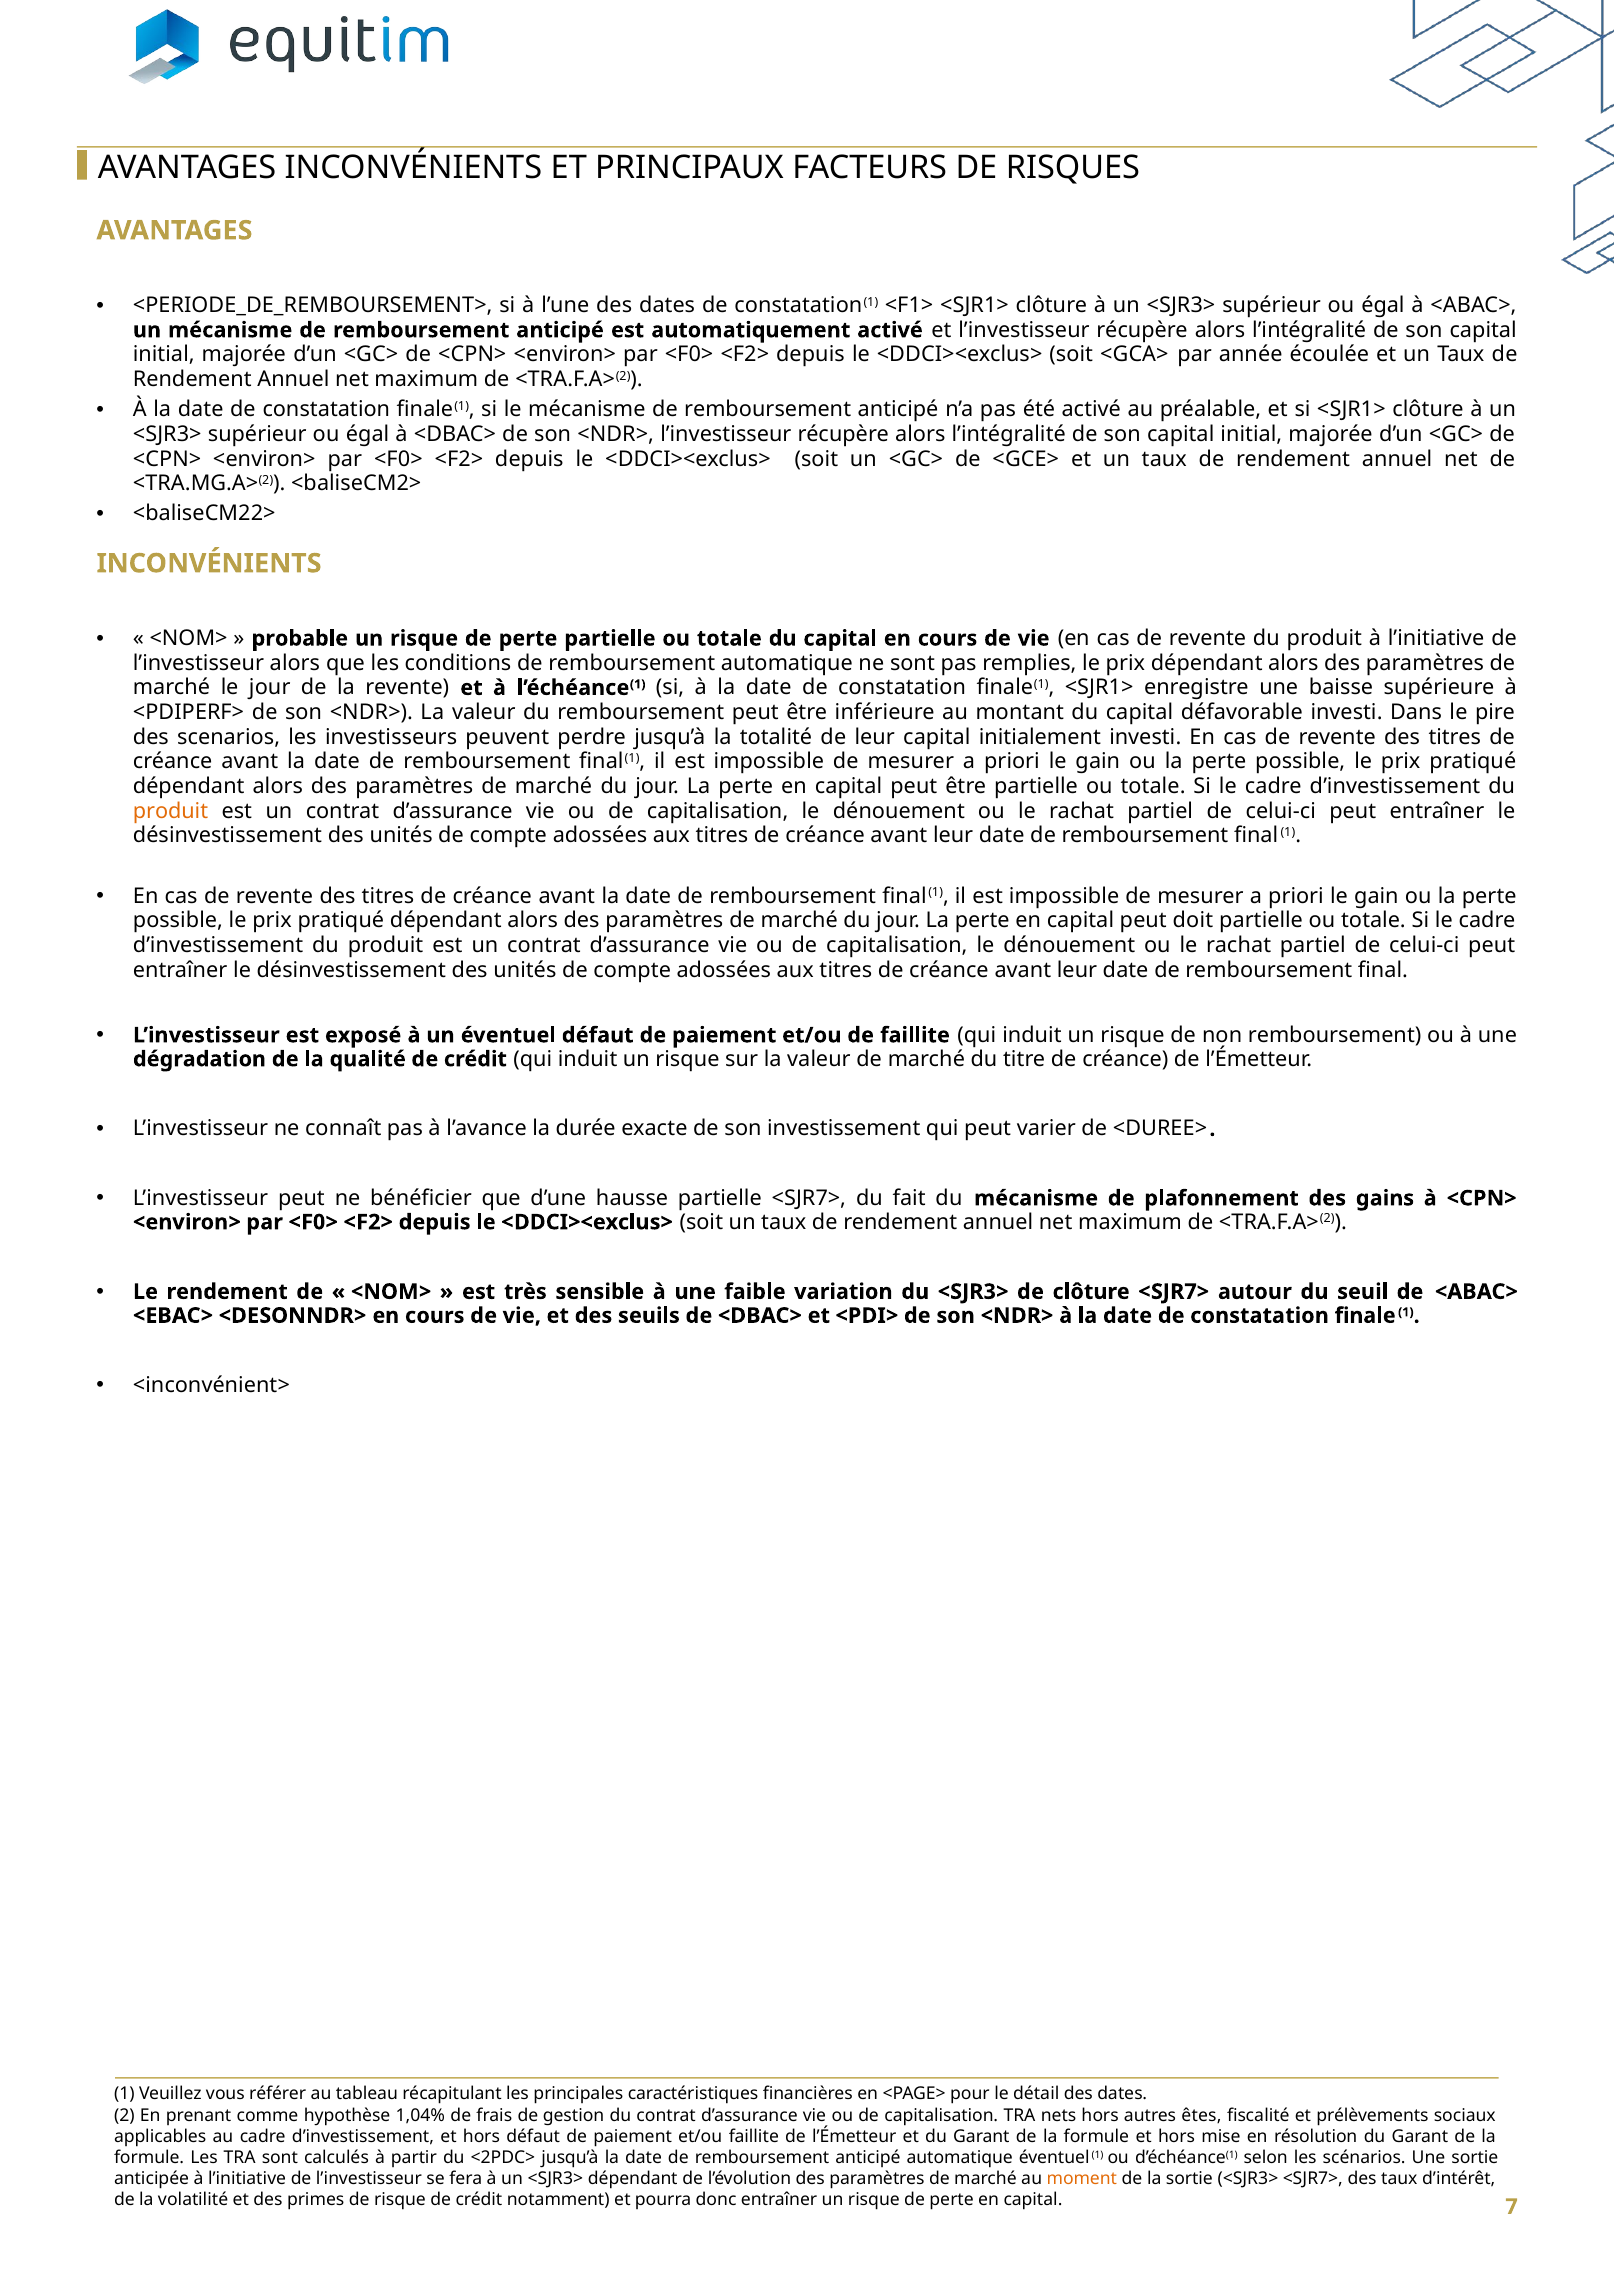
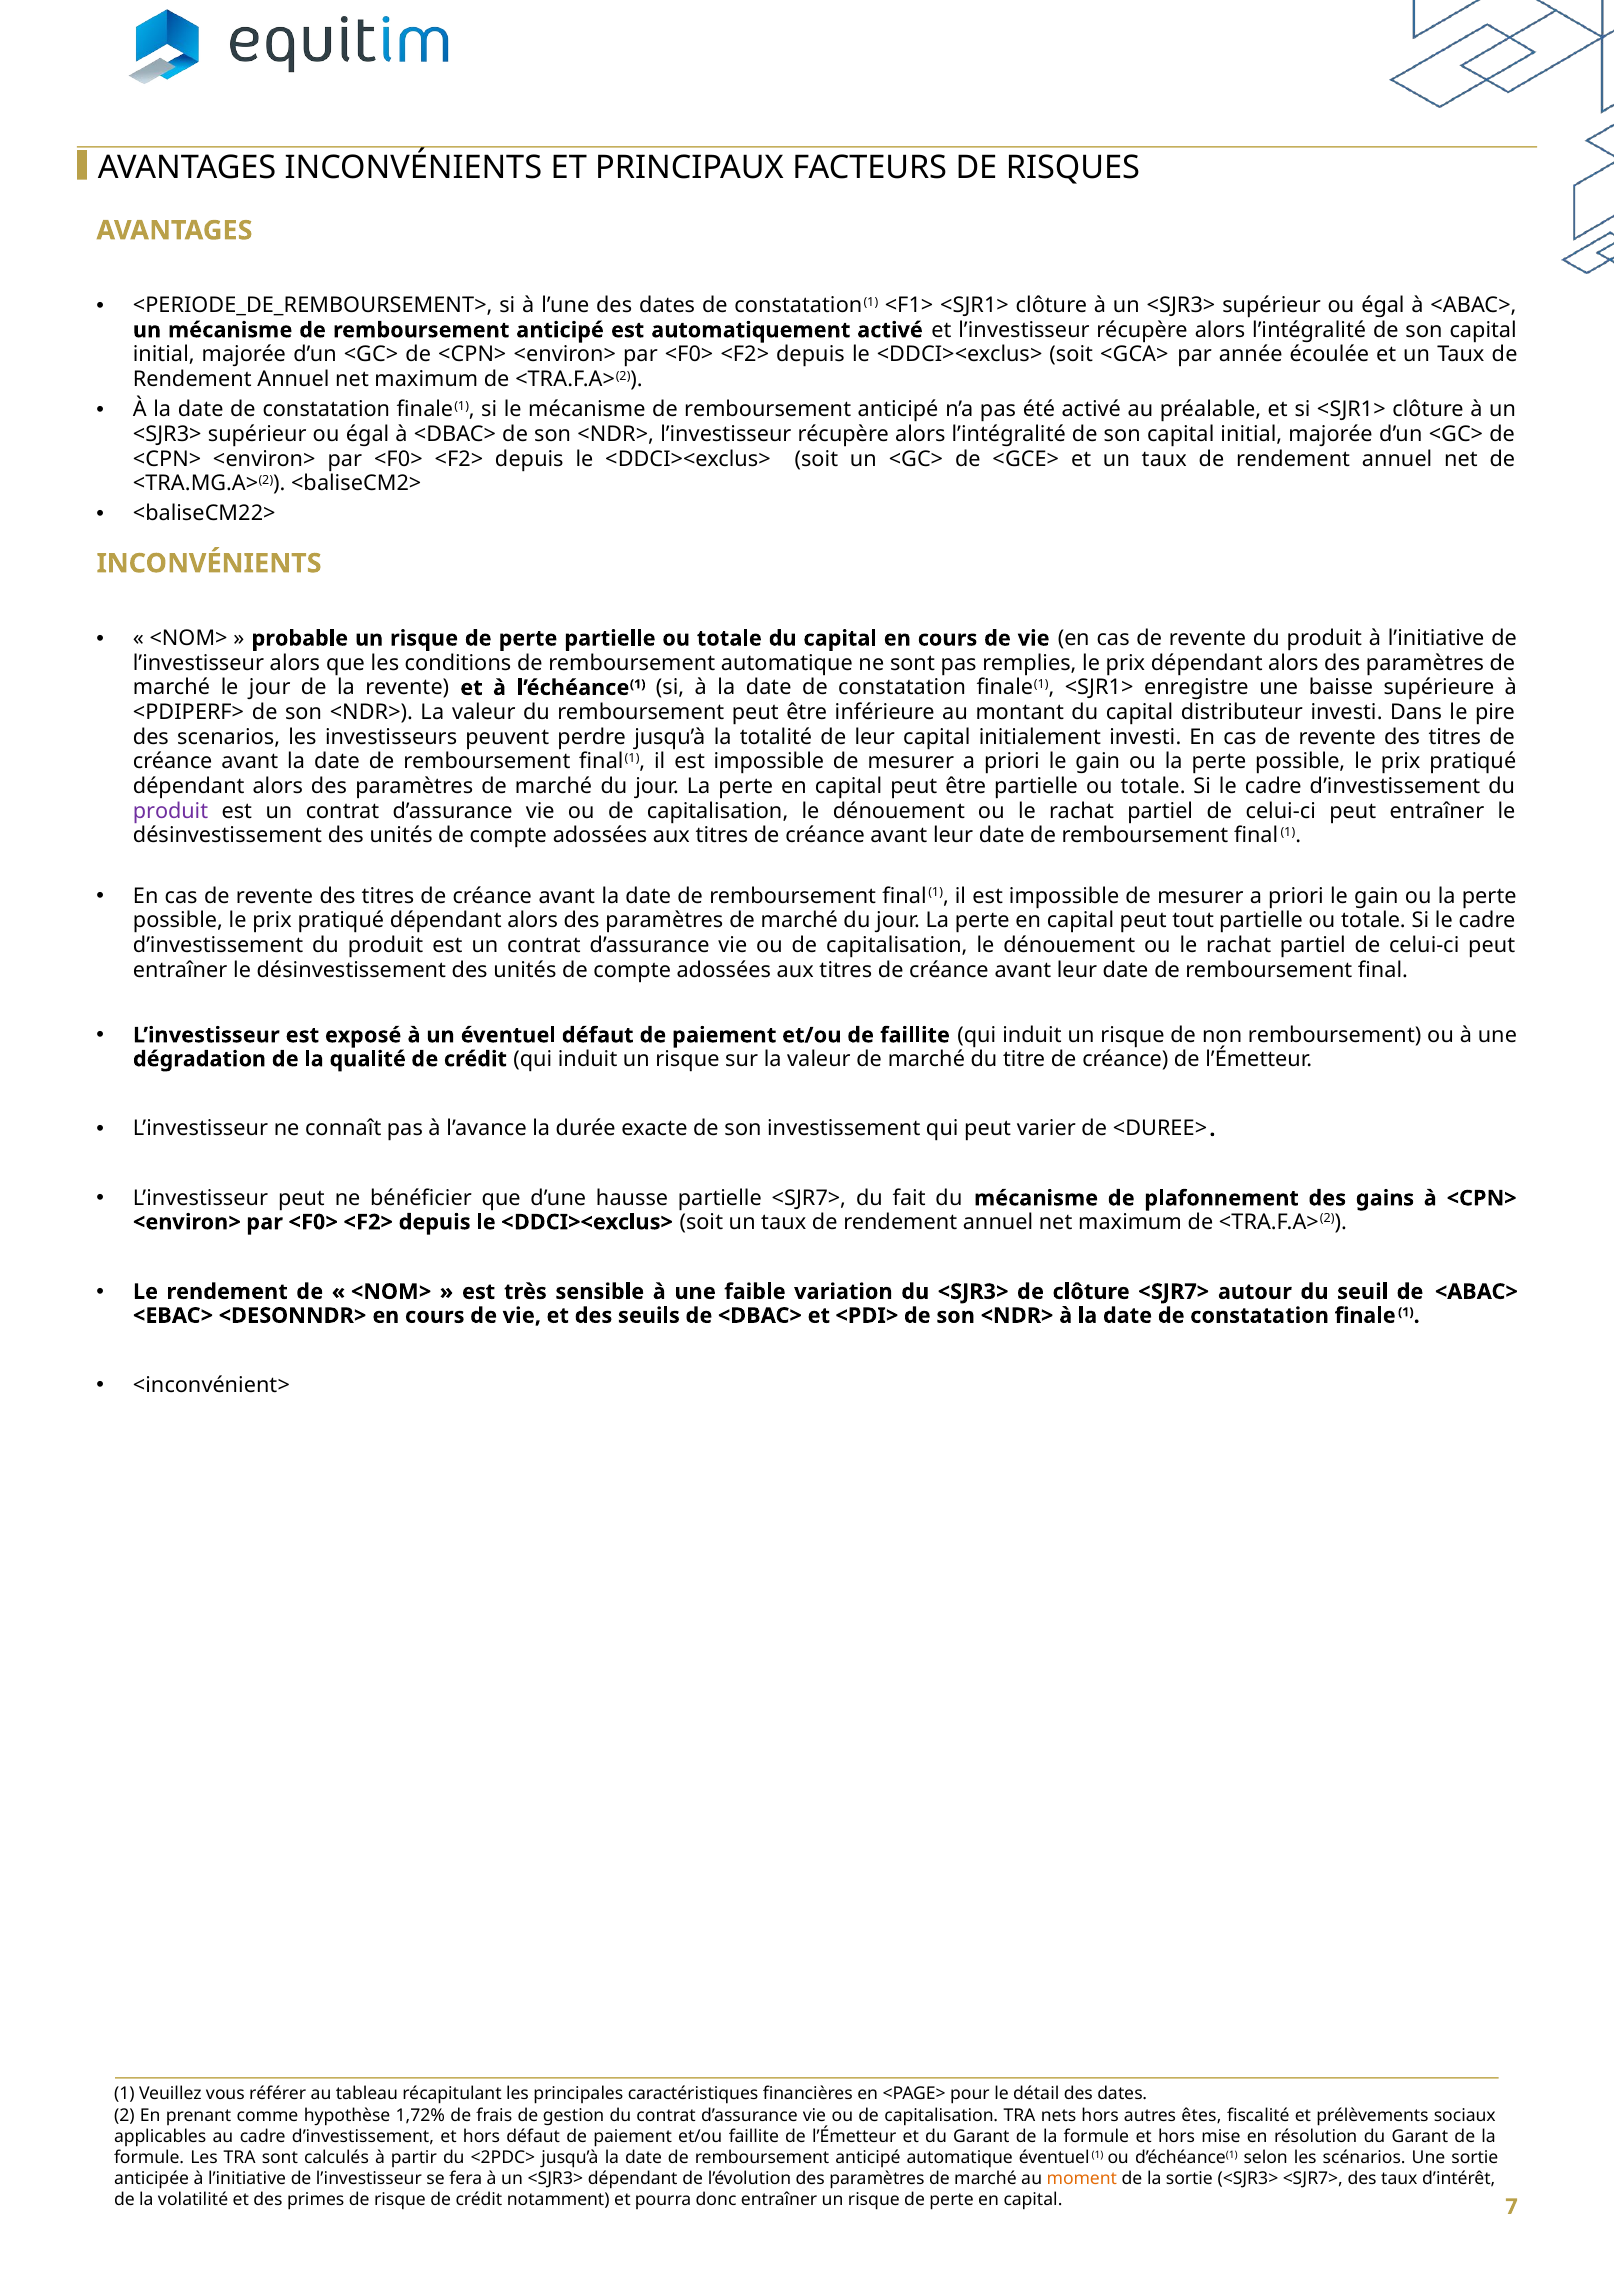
défavorable: défavorable -> distributeur (1242, 712)
produit colour: orange -> purple (171, 811)
doit: doit -> tout (1193, 921)
1,04%: 1,04% -> 1,72% (420, 2115)
